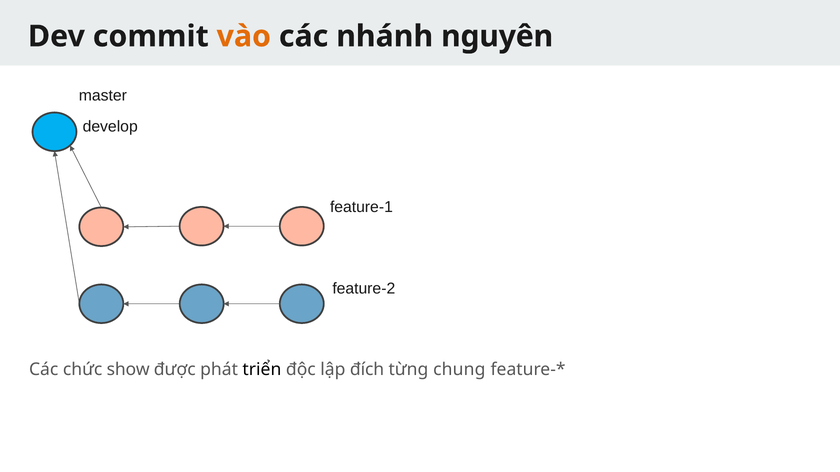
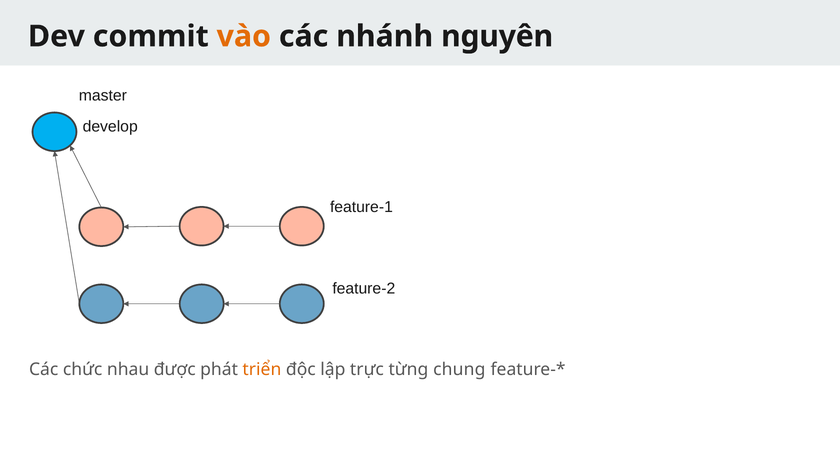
show: show -> nhau (128, 370)
triển colour: black -> orange (262, 370)
đích: đích -> trực (367, 370)
